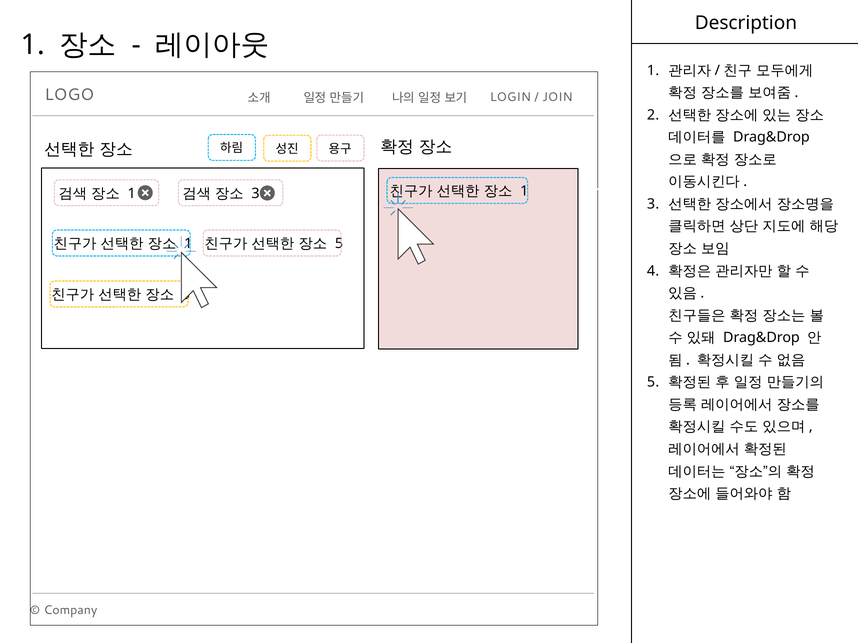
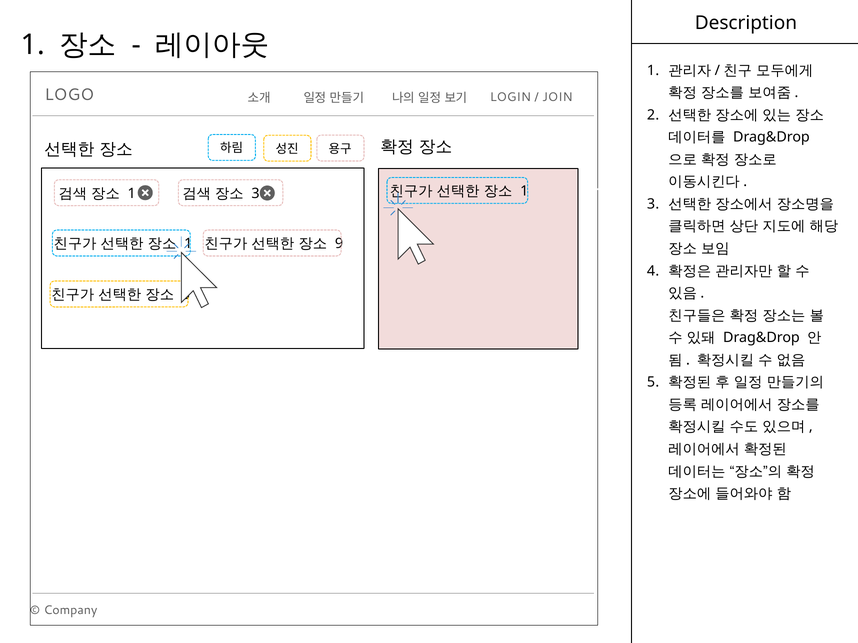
5: 5 -> 9 (339, 244)
